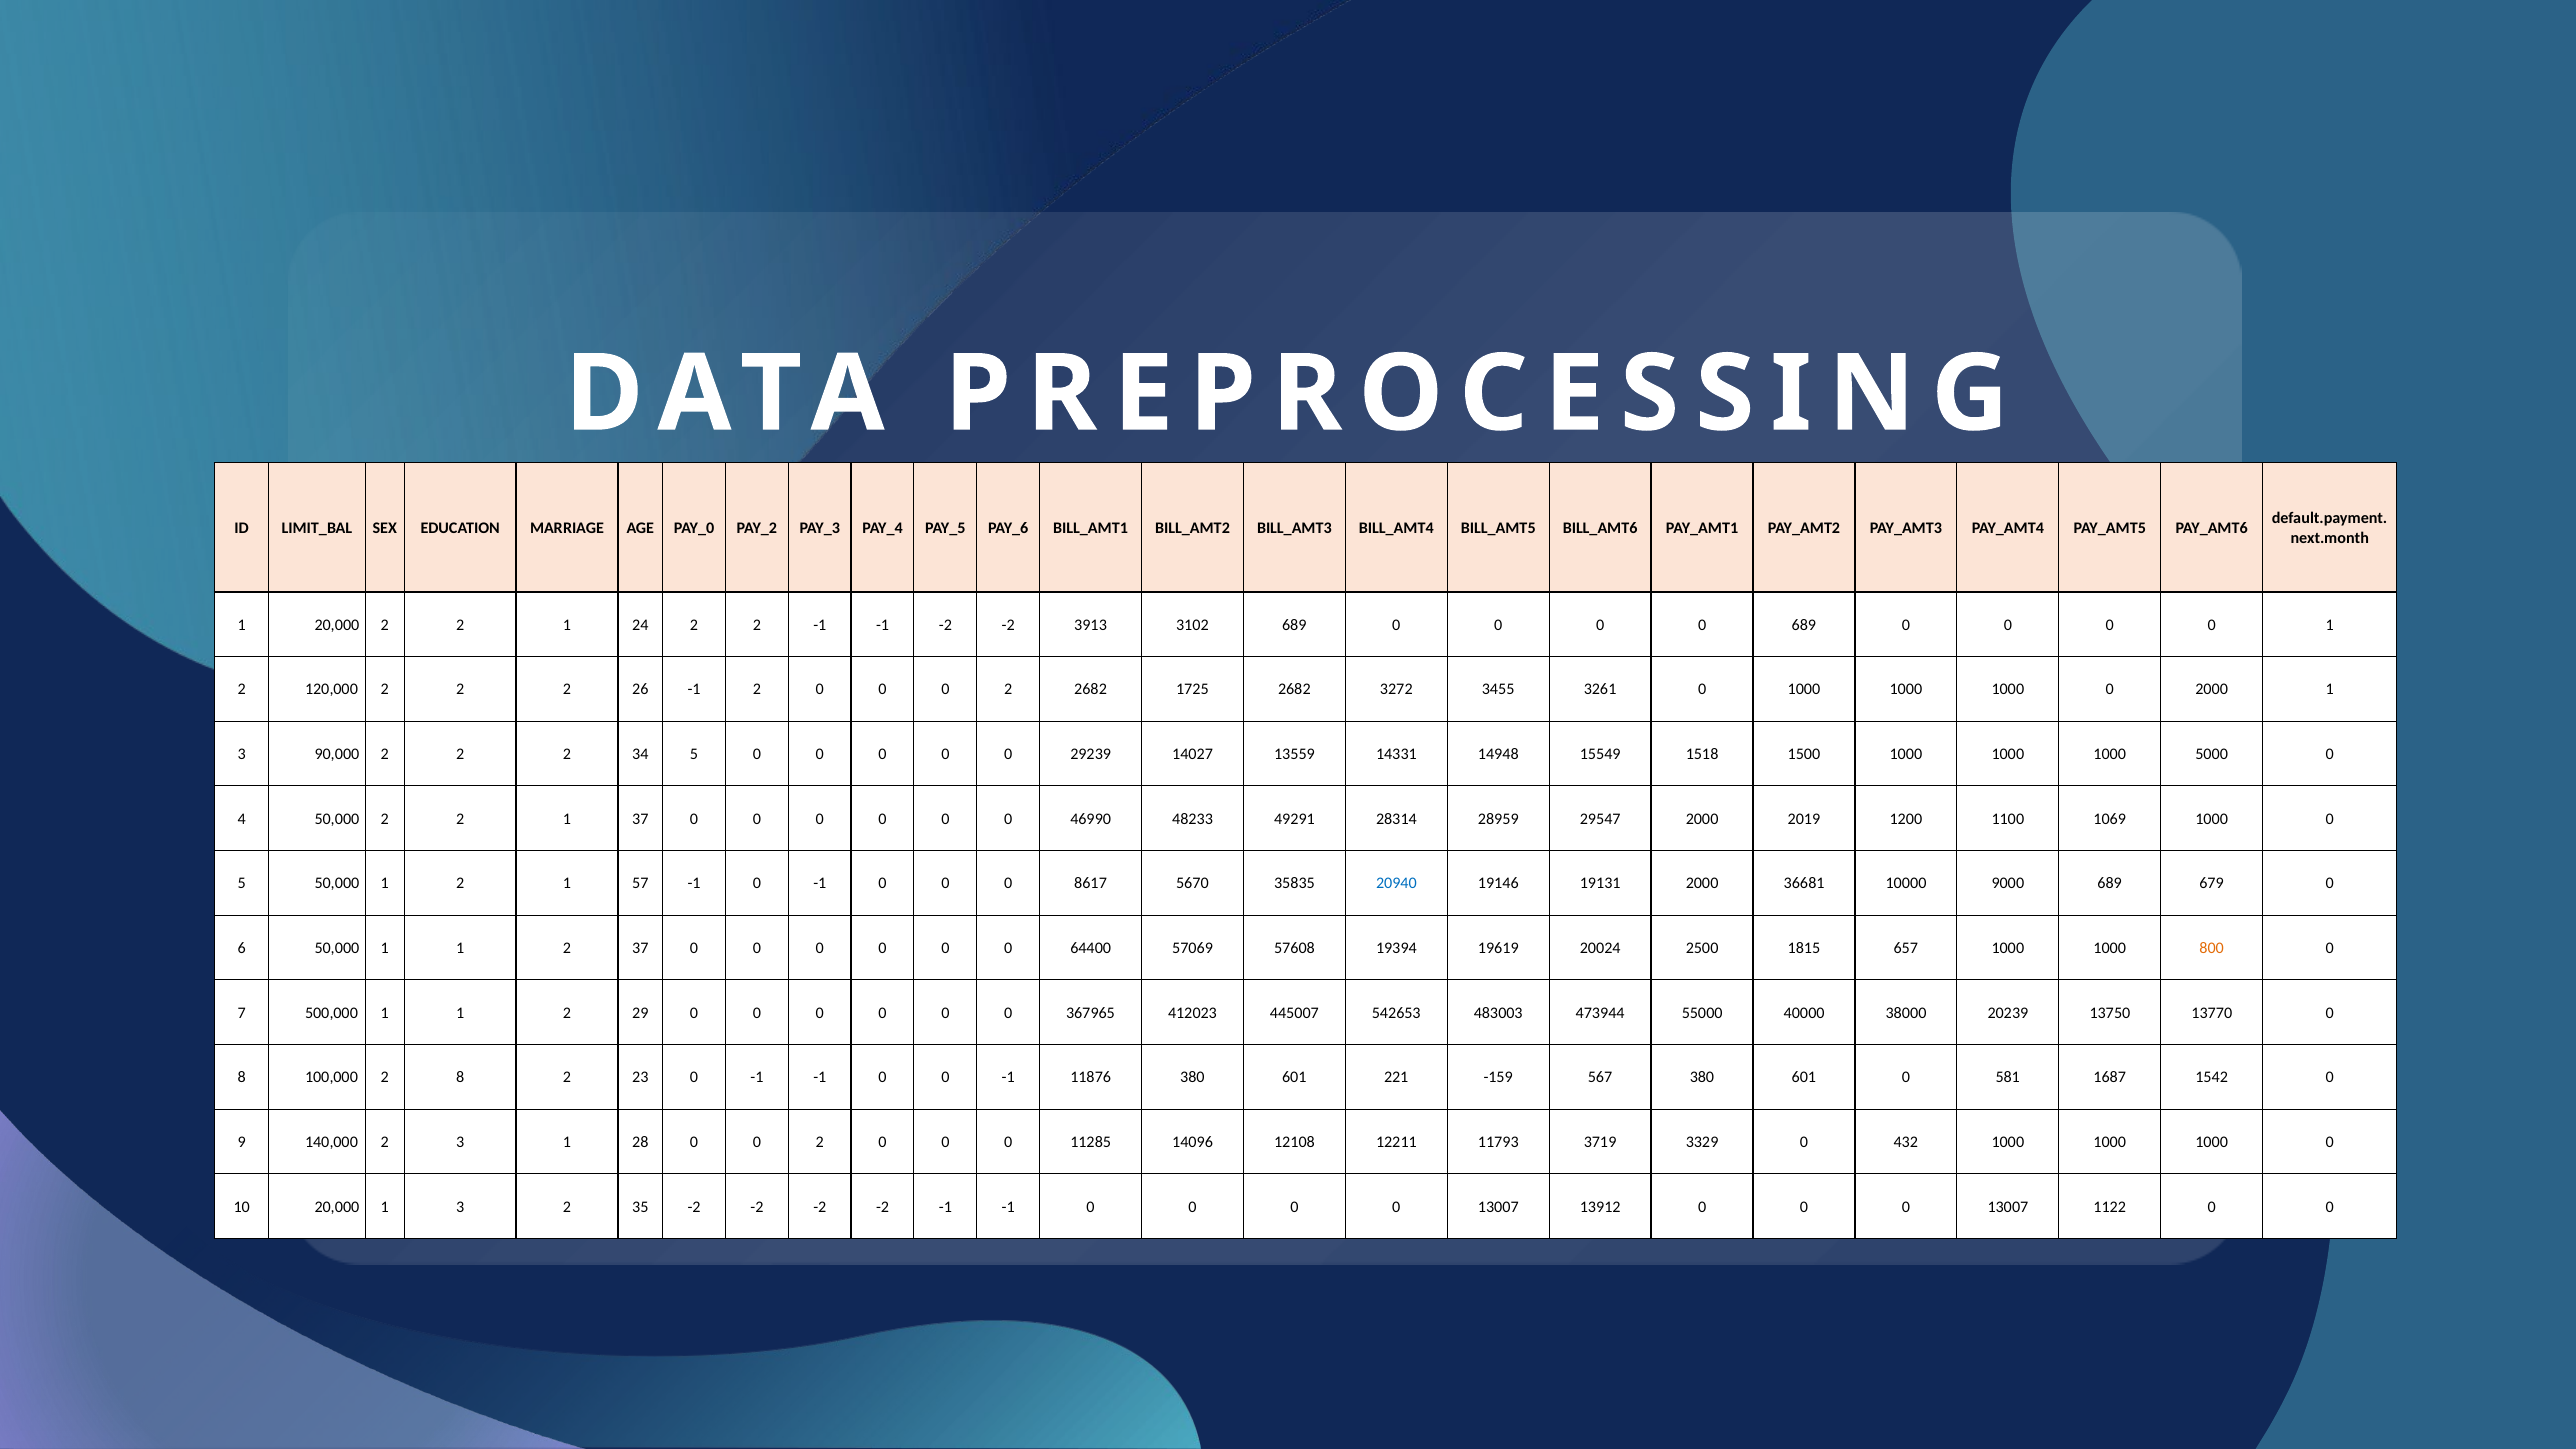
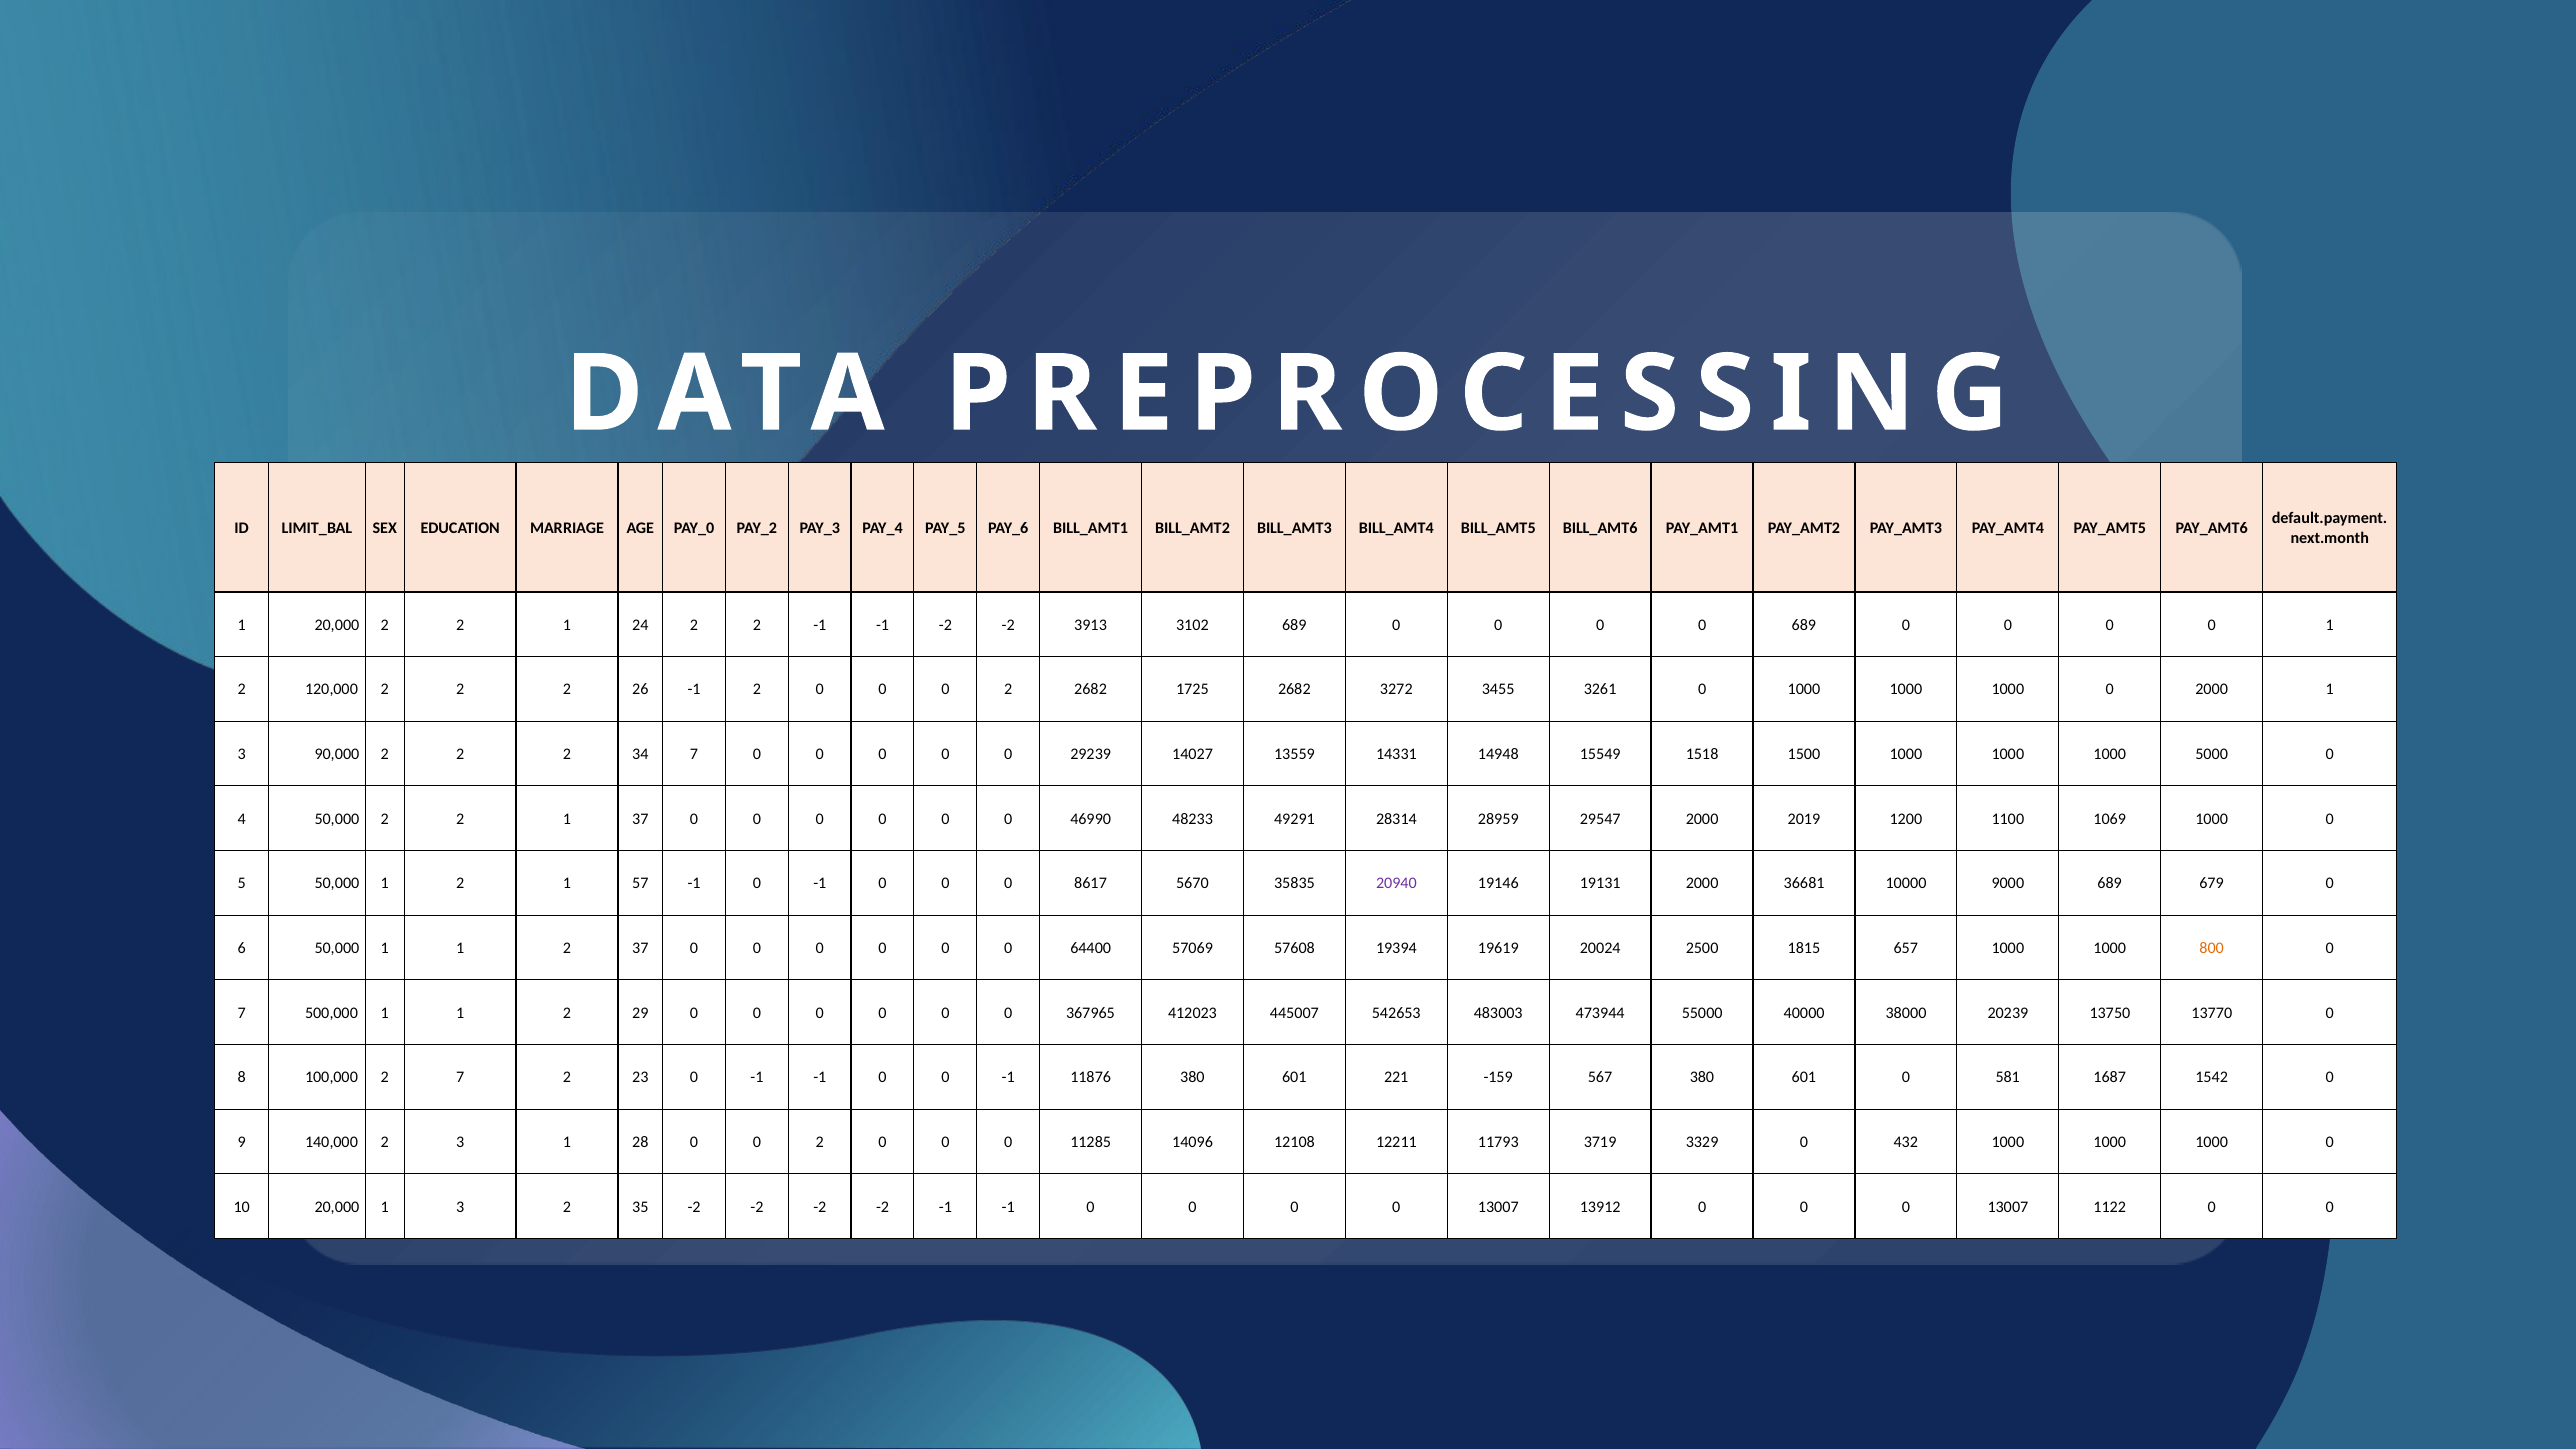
34 5: 5 -> 7 (694, 754)
20940 colour: blue -> purple (1396, 883)
2 8: 8 -> 7 (460, 1077)
